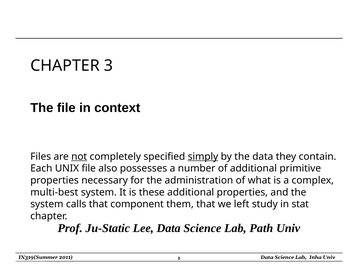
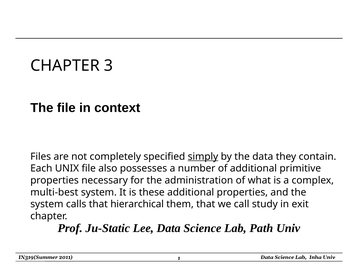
not underline: present -> none (79, 157)
component: component -> hierarchical (137, 205)
left: left -> call (242, 205)
stat: stat -> exit (300, 205)
